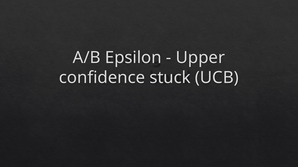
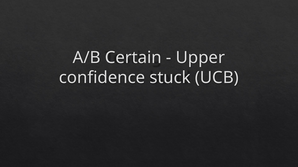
Epsilon: Epsilon -> Certain (133, 58)
